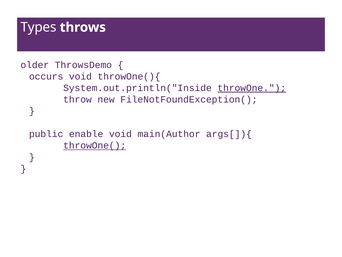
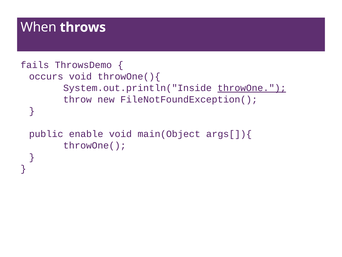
Types: Types -> When (39, 27)
older: older -> fails (35, 65)
main(Author: main(Author -> main(Object (169, 134)
throwOne( underline: present -> none (95, 145)
